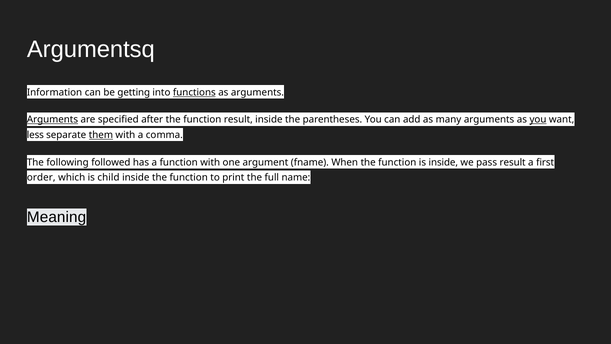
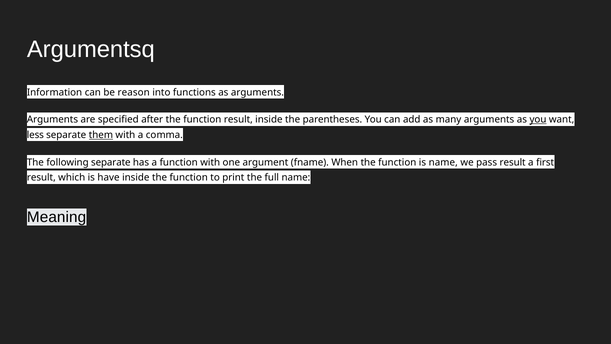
getting: getting -> reason (134, 92)
functions underline: present -> none (194, 92)
Arguments underline: present -> none (53, 120)
following followed: followed -> separate (111, 162)
is inside: inside -> name (443, 162)
order: order -> result (41, 178)
child: child -> have (109, 178)
